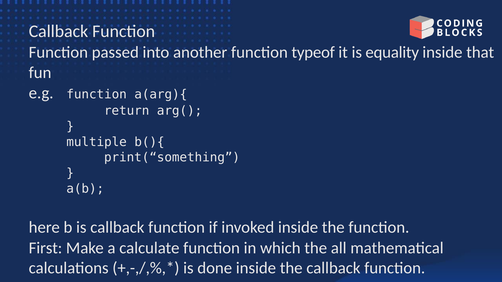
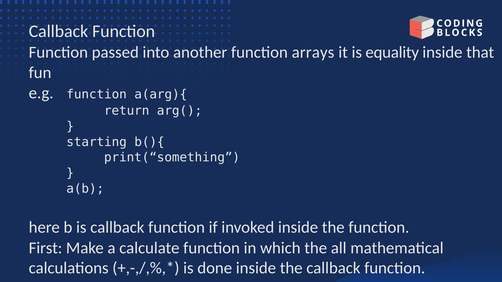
typeof: typeof -> arrays (313, 53)
multiple: multiple -> starting (97, 142)
